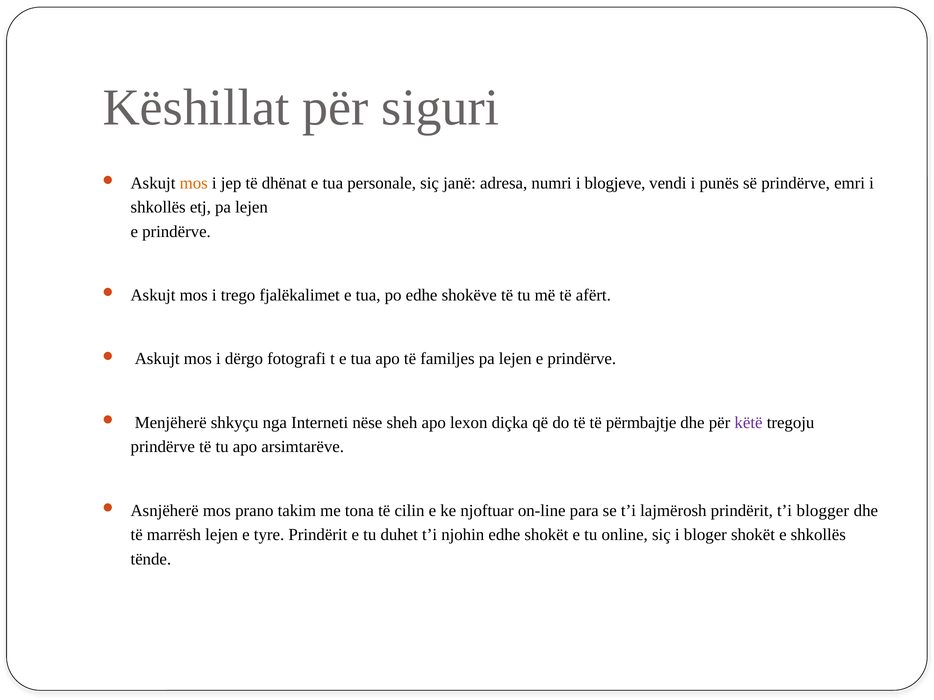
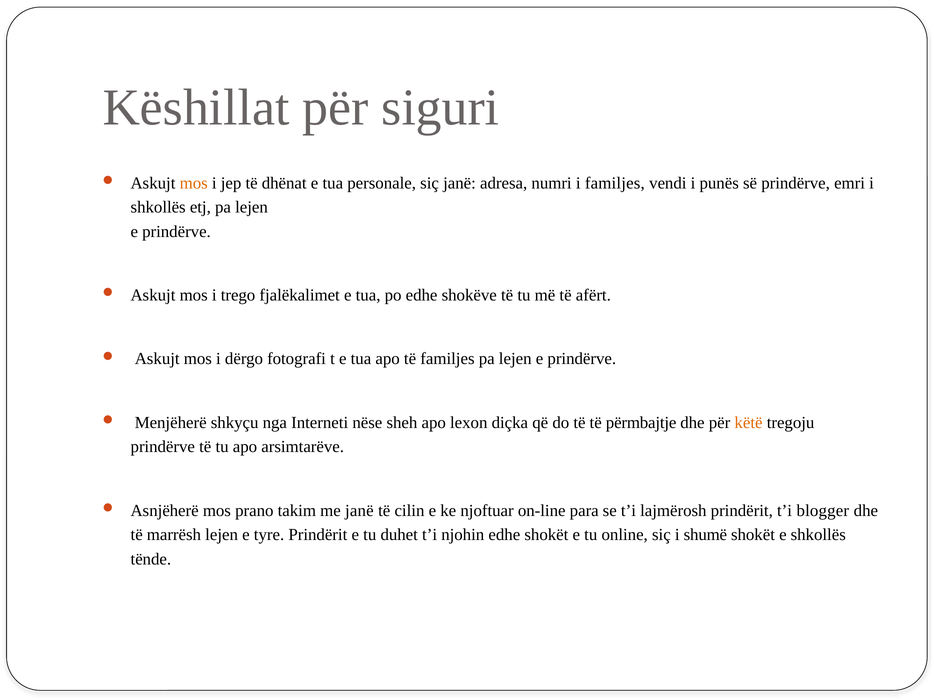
i blogjeve: blogjeve -> familjes (615, 183)
këtë colour: purple -> orange (749, 423)
me tona: tona -> janë (359, 511)
bloger: bloger -> shumë (705, 535)
